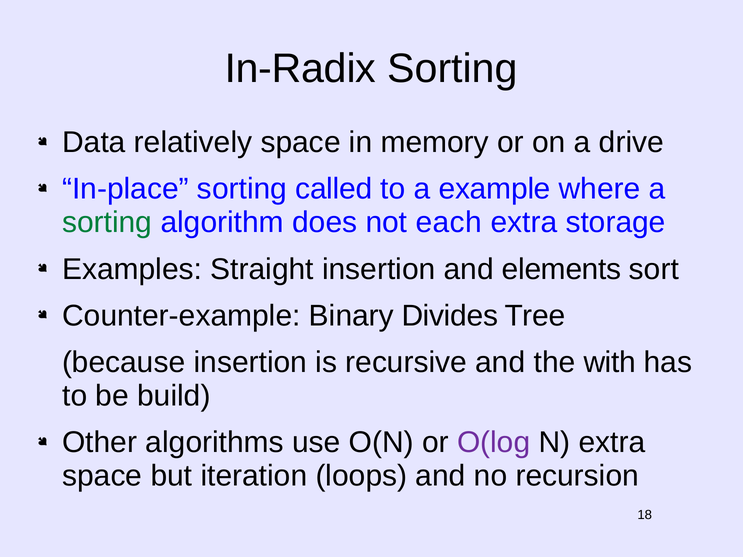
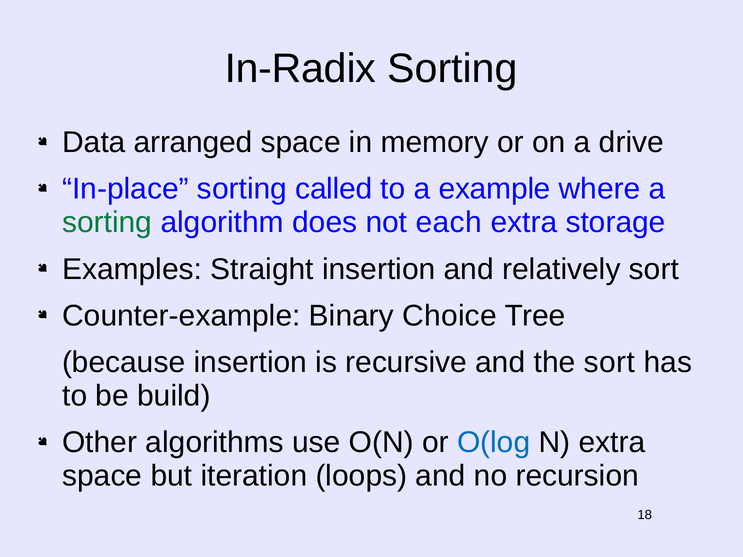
relatively: relatively -> arranged (193, 143)
elements: elements -> relatively (561, 269)
Divides: Divides -> Choice (450, 316)
the with: with -> sort (609, 363)
O(log colour: purple -> blue (494, 443)
